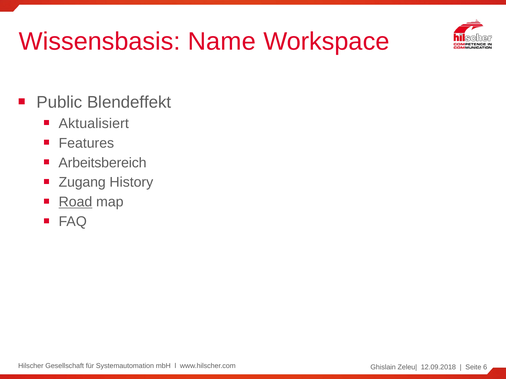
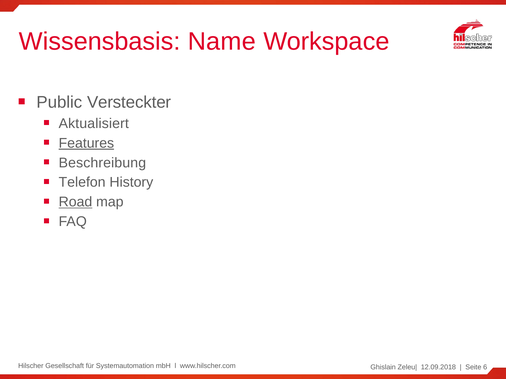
Blendeffekt: Blendeffekt -> Versteckter (129, 102)
Features underline: none -> present (86, 143)
Arbeitsbereich: Arbeitsbereich -> Beschreibung (102, 163)
Zugang: Zugang -> Telefon (82, 183)
